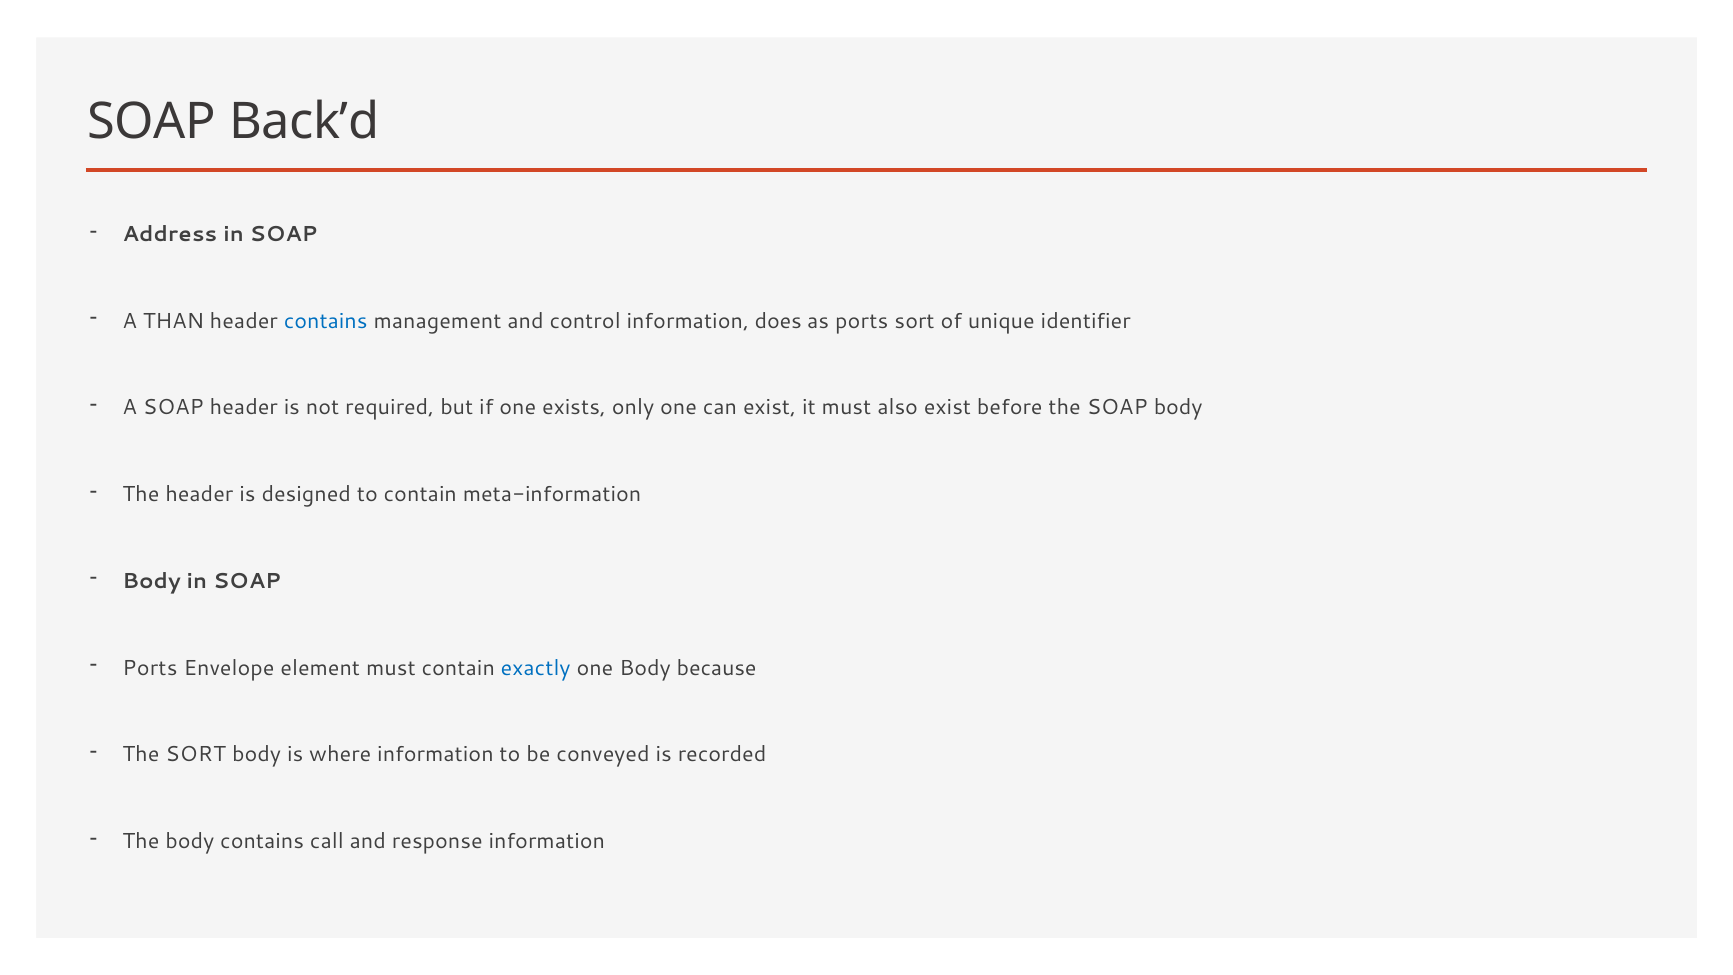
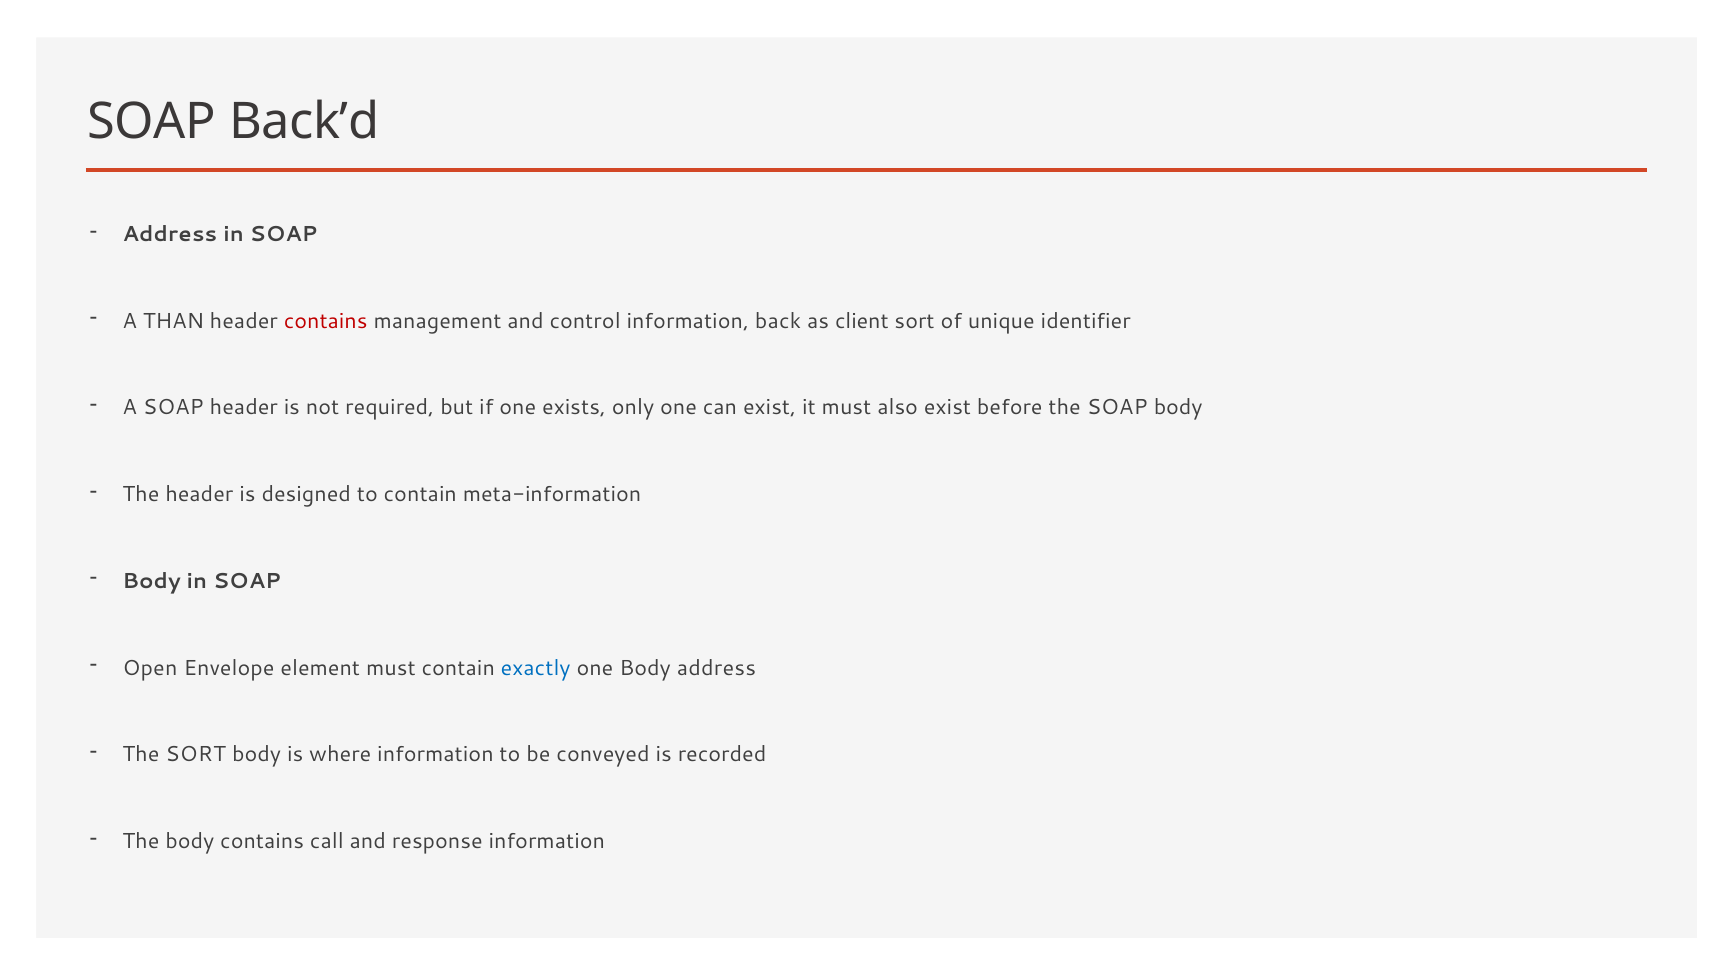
contains colour: blue -> red (326, 321)
does: does -> back (778, 321)
as ports: ports -> client (862, 321)
Ports: Ports -> Open (150, 668)
Body because: because -> address (716, 668)
